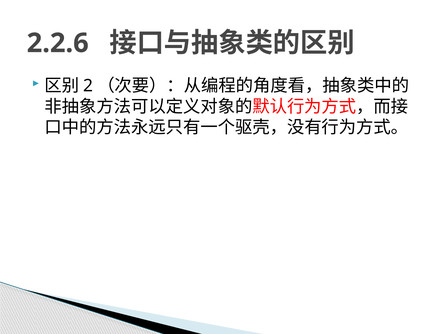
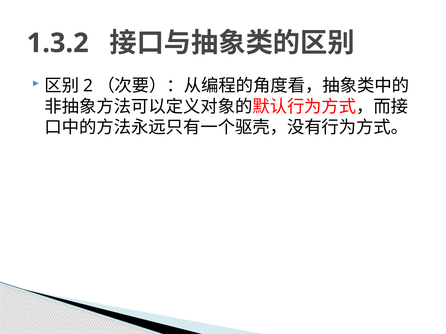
2.2.6: 2.2.6 -> 1.3.2 (58, 43)
